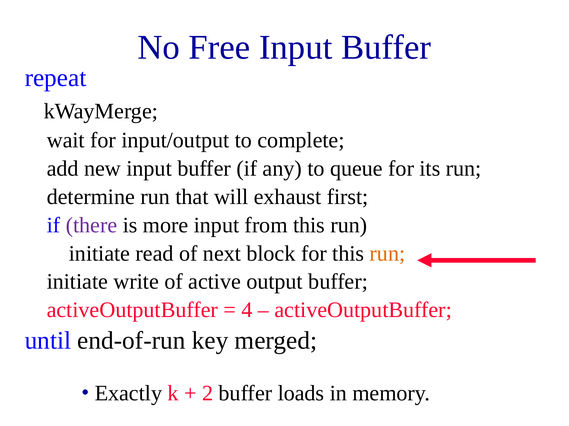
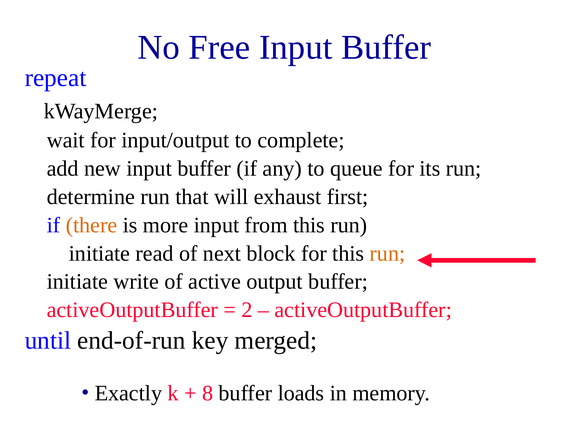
there colour: purple -> orange (91, 226)
4: 4 -> 2 (247, 311)
2: 2 -> 8 (208, 394)
